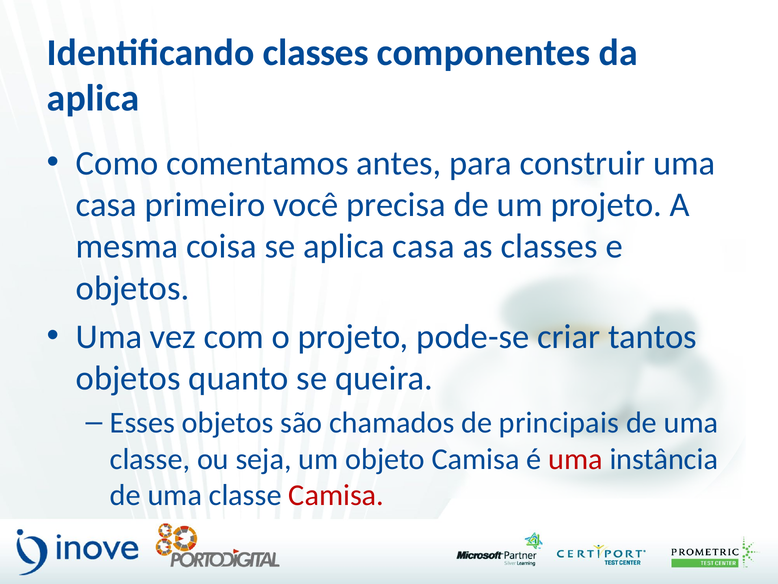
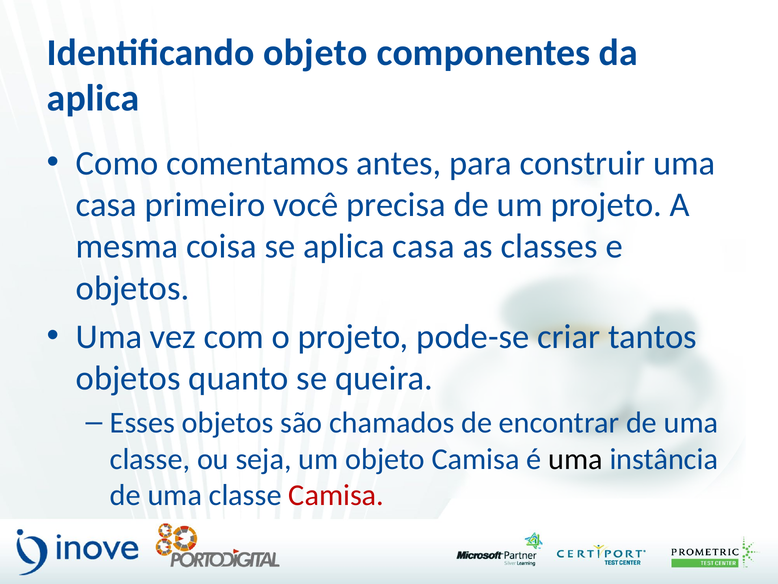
Identificando classes: classes -> objeto (315, 53)
principais: principais -> encontrar (559, 422)
uma colour: red -> black (576, 459)
